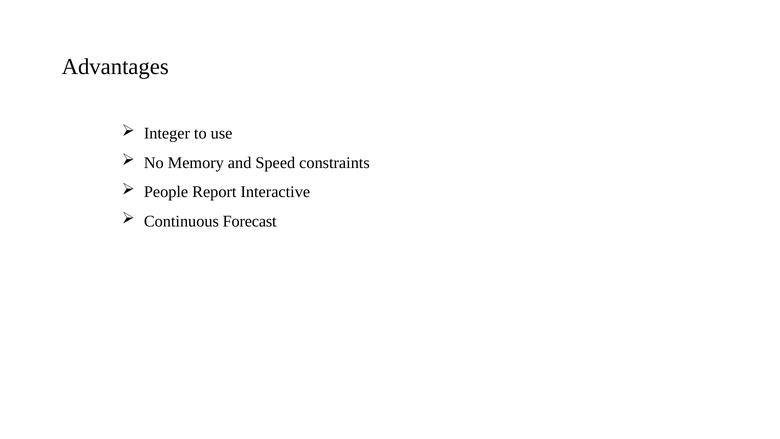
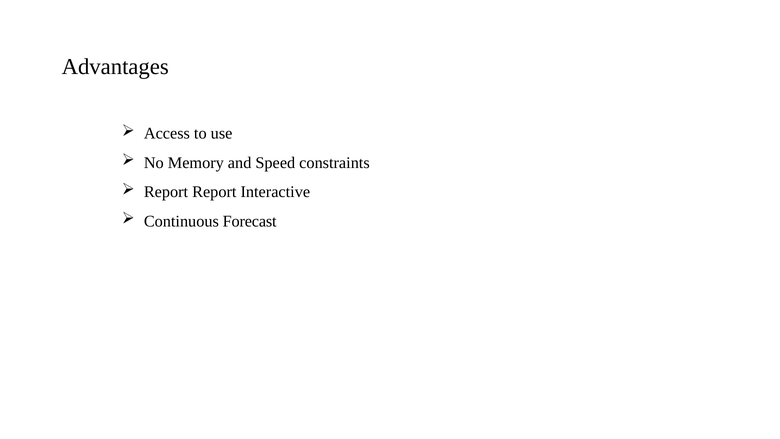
Integer: Integer -> Access (167, 133)
People: People -> Report (166, 192)
